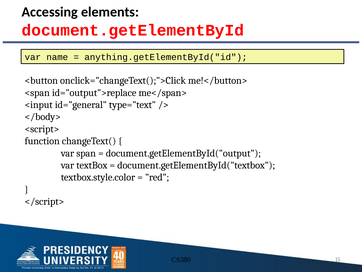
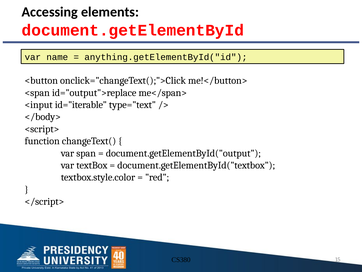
id="general: id="general -> id="iterable (81, 105)
